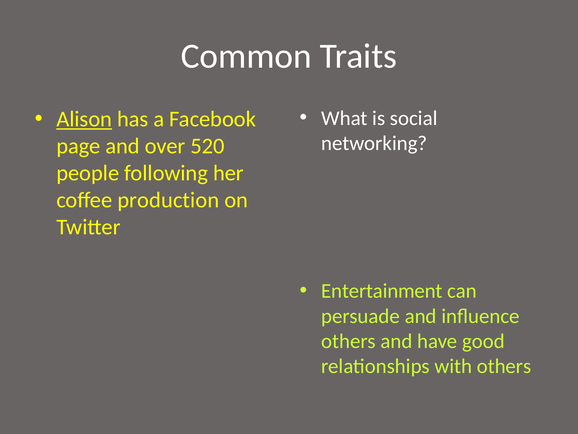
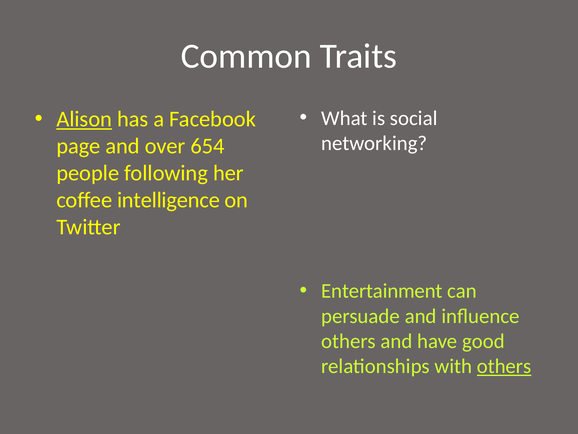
520: 520 -> 654 (208, 146)
production: production -> intelligence (168, 200)
others underline: none -> present (504, 366)
